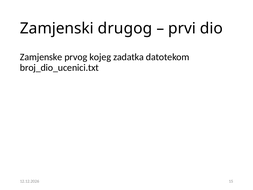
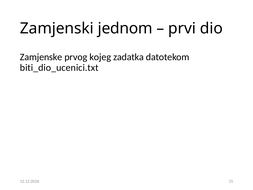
drugog: drugog -> jednom (125, 28)
broj_dio_ucenici.txt: broj_dio_ucenici.txt -> biti_dio_ucenici.txt (59, 68)
